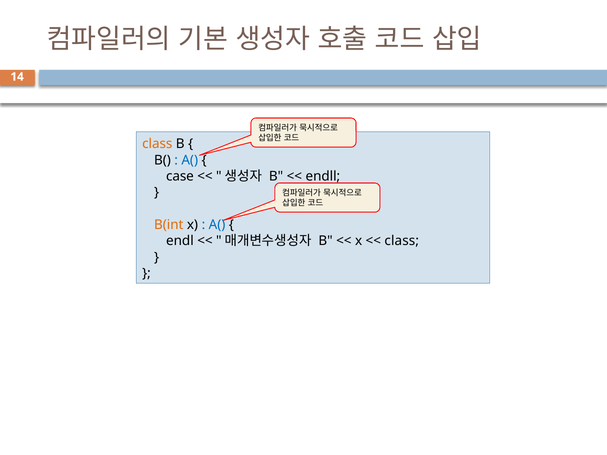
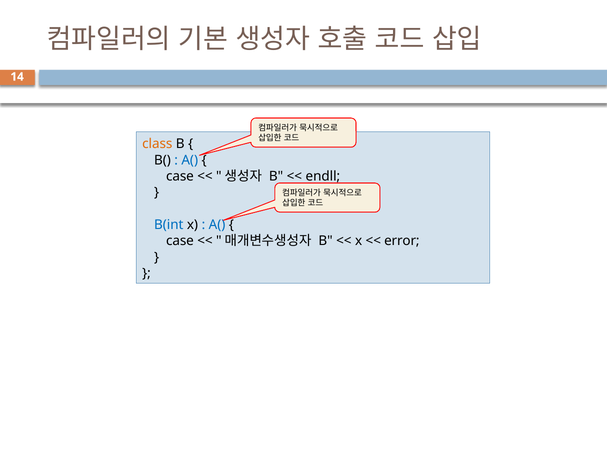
B(int colour: orange -> blue (169, 225)
endl: endl -> case (180, 241)
class: class -> error (402, 241)
